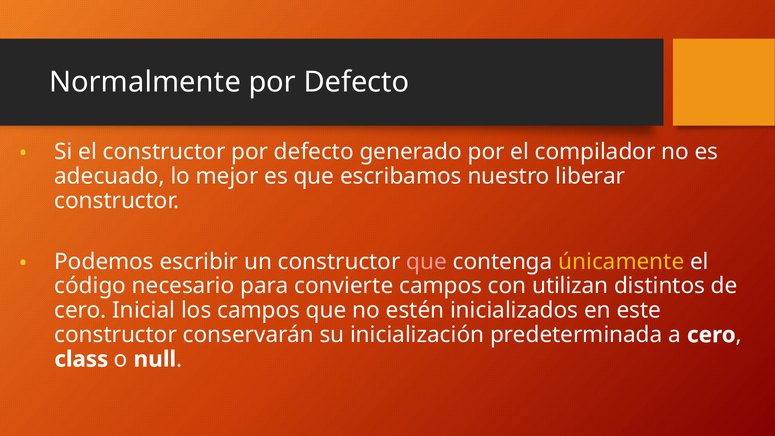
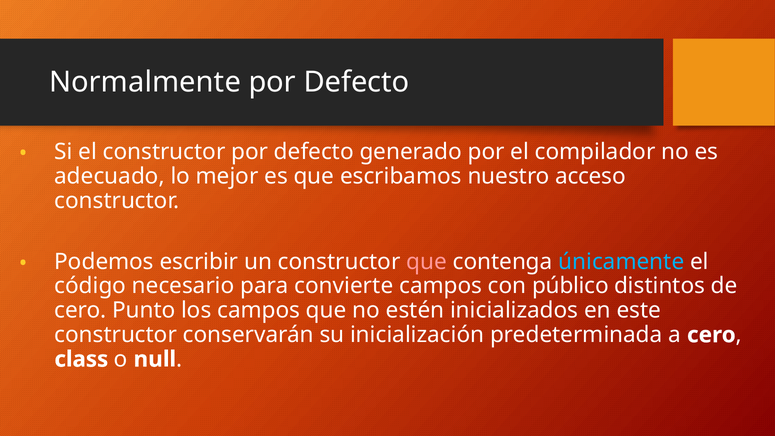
liberar: liberar -> acceso (590, 176)
únicamente colour: yellow -> light blue (621, 262)
utilizan: utilizan -> público (570, 286)
Inicial: Inicial -> Punto (144, 310)
